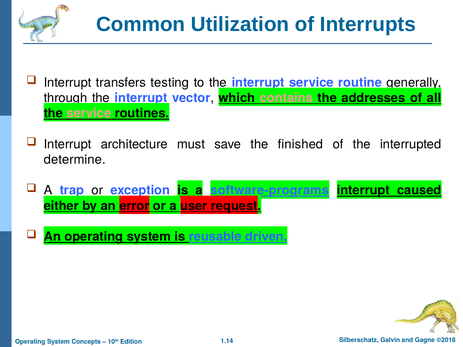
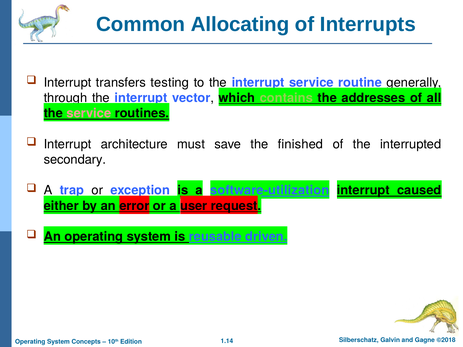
Utilization: Utilization -> Allocating (240, 24)
contains colour: pink -> light green (286, 98)
determine: determine -> secondary (75, 160)
software-programs: software-programs -> software-utilization (270, 191)
